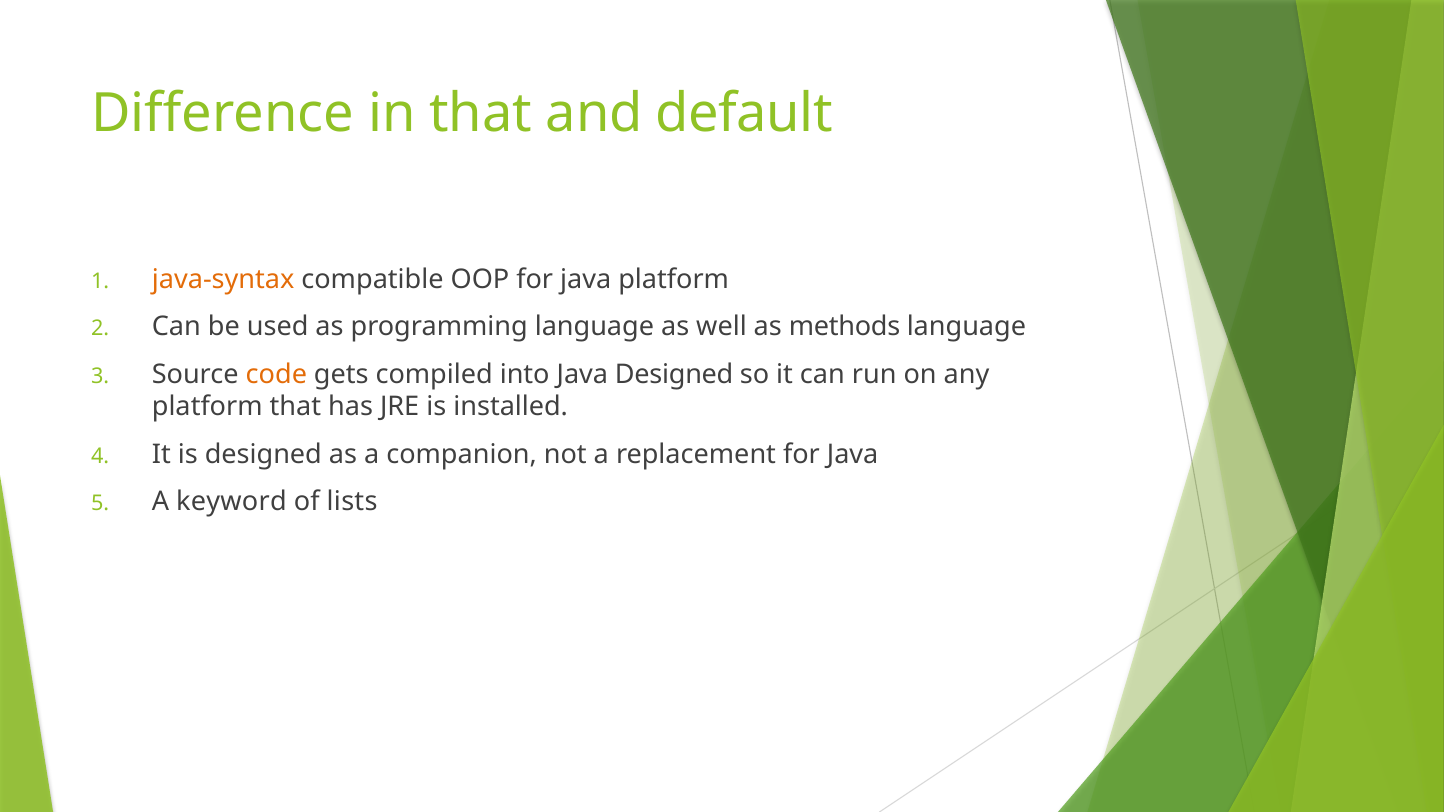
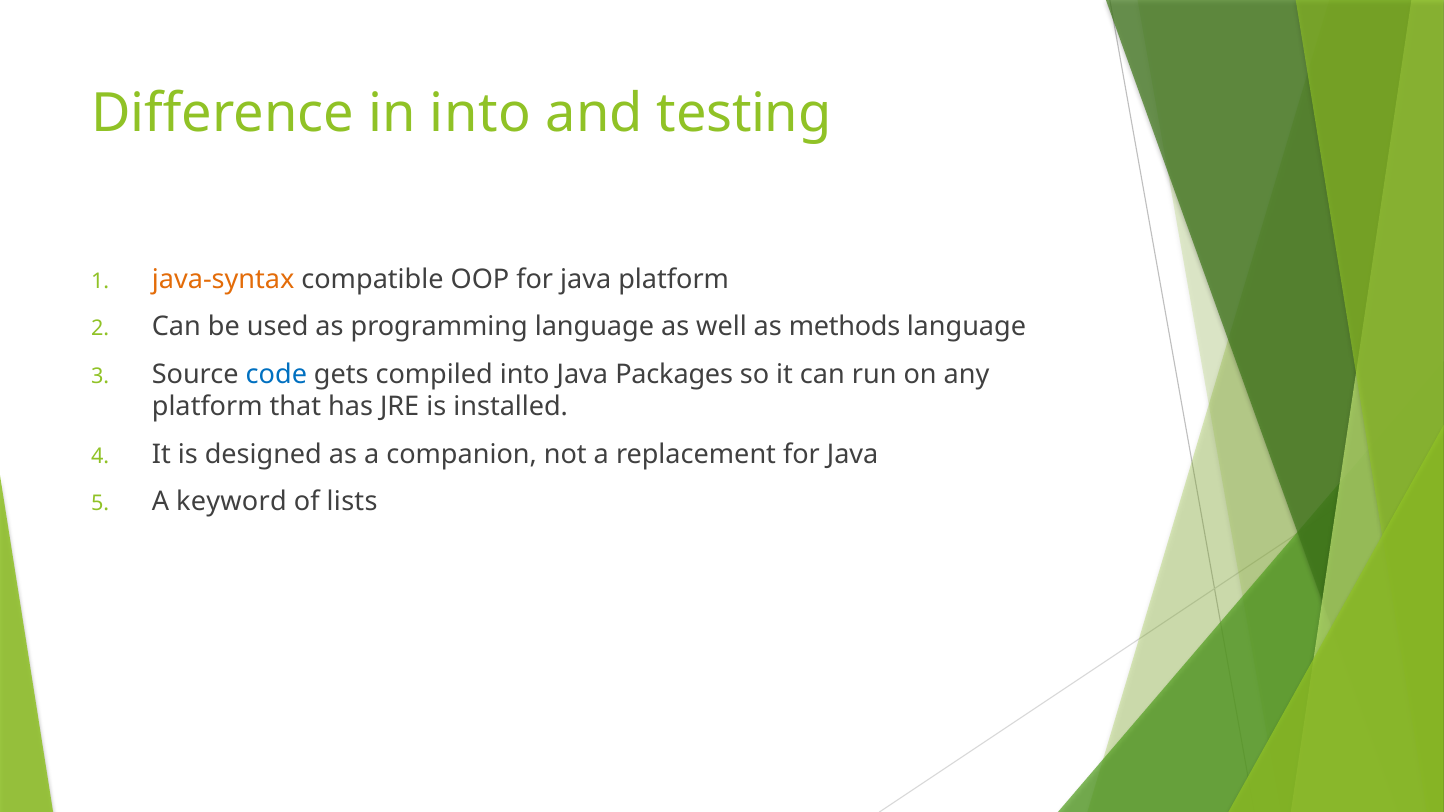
in that: that -> into (480, 114)
default: default -> testing (744, 114)
code colour: orange -> blue (276, 375)
Java Designed: Designed -> Packages (674, 375)
